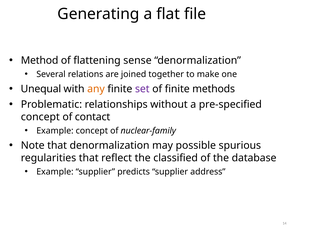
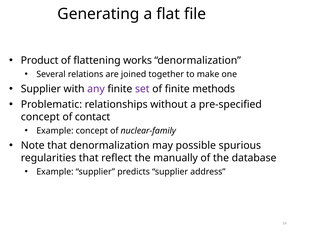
Method: Method -> Product (40, 60)
sense: sense -> works (138, 60)
Unequal: Unequal -> Supplier (41, 89)
any colour: orange -> purple (96, 89)
classified: classified -> manually (176, 157)
